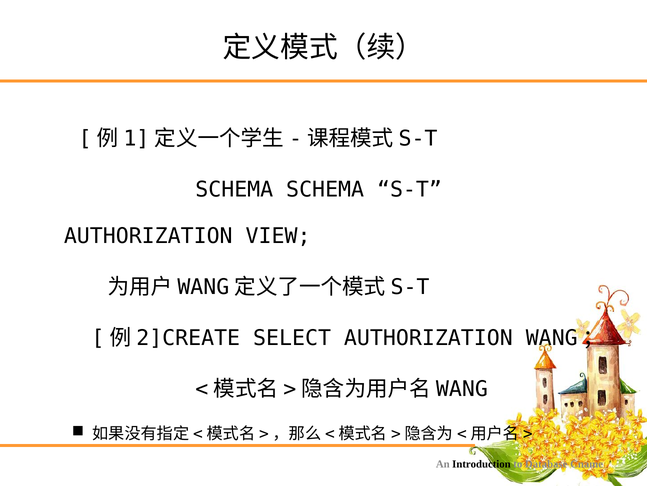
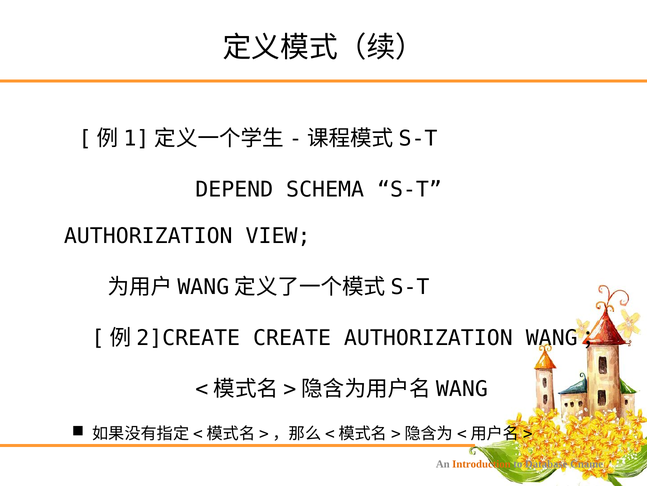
SCHEMA: SCHEMA -> DEPEND (234, 189)
SELECT: SELECT -> CREATE (292, 338)
Introduction colour: black -> orange (481, 464)
